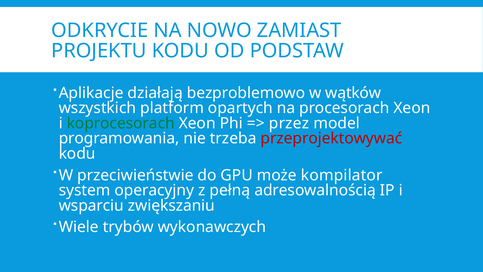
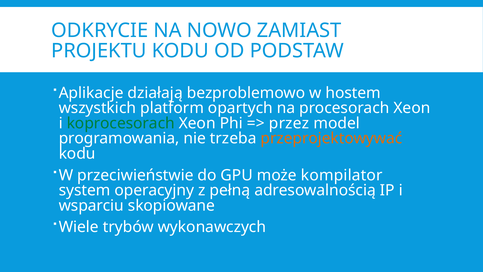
wątków: wątków -> hostem (353, 93)
przeprojektowywać colour: red -> orange (331, 138)
zwiększaniu: zwiększaniu -> skopiowane (171, 205)
